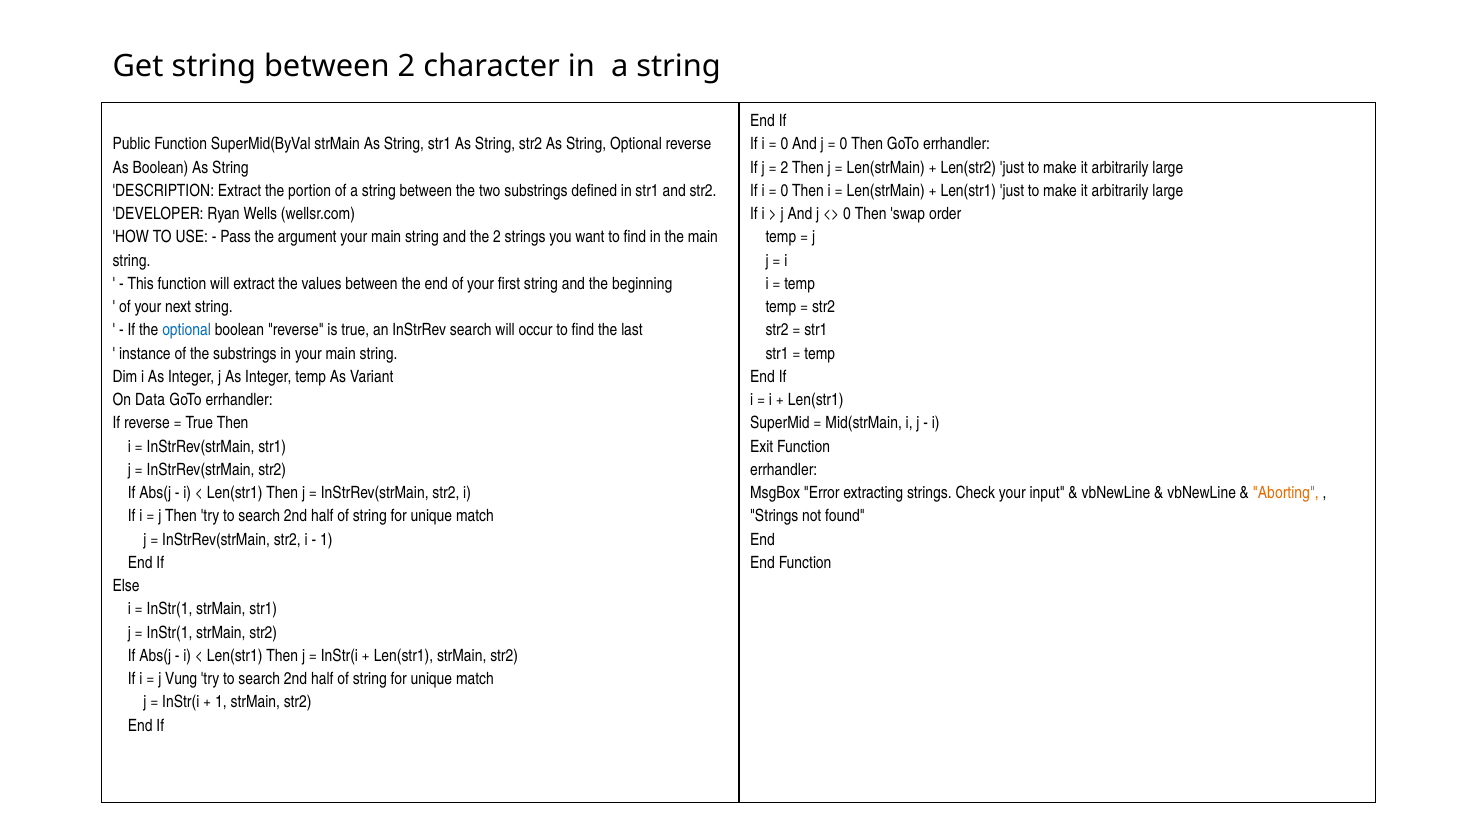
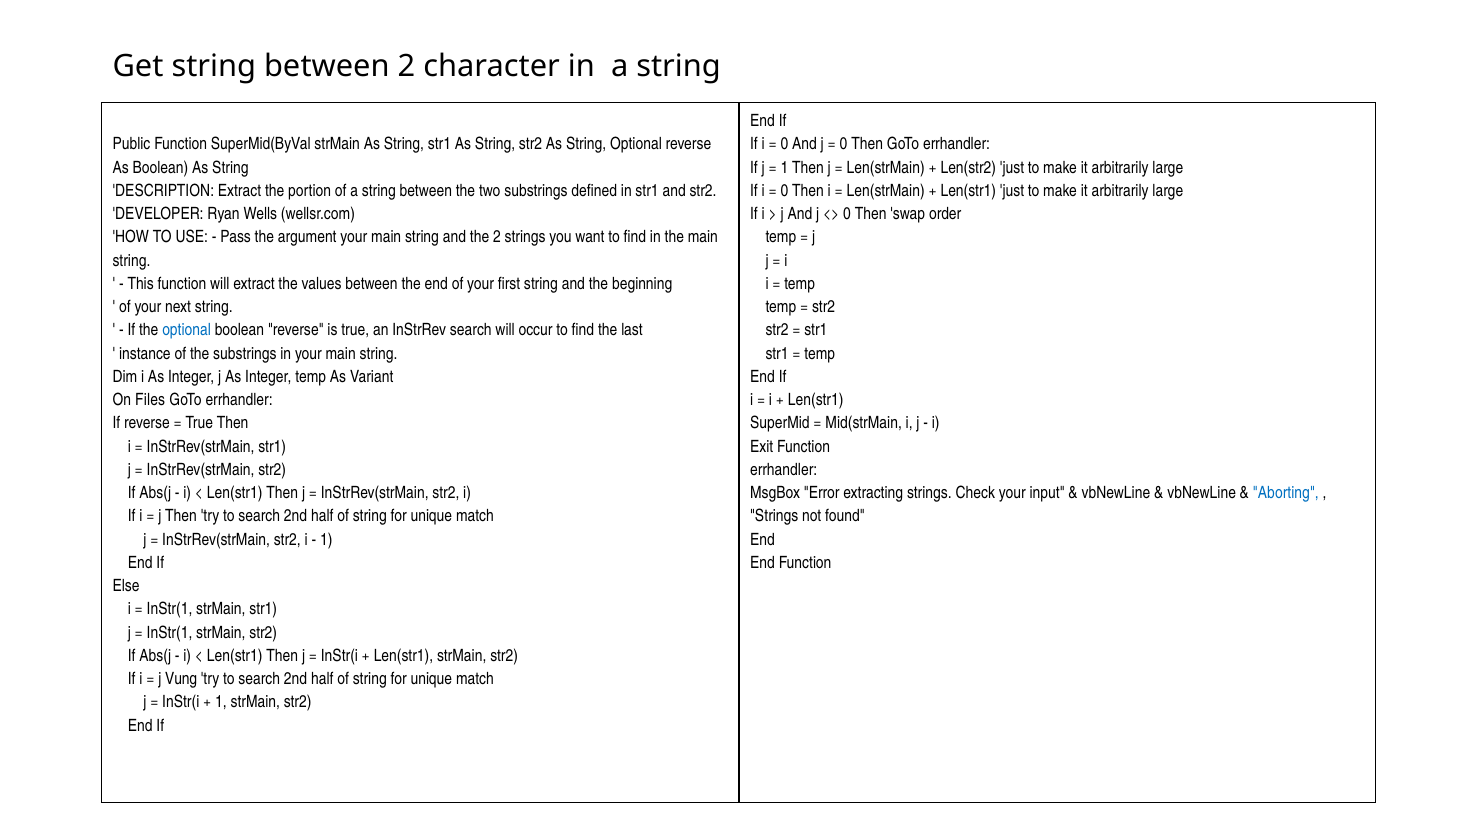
2: 2 -> 1 (784, 168)
Data: Data -> Files (150, 400)
Aborting colour: orange -> blue (1286, 493)
